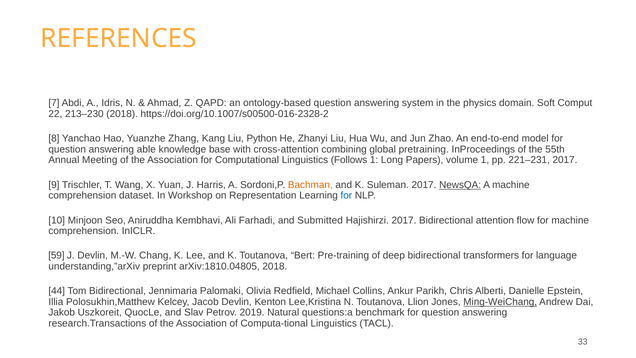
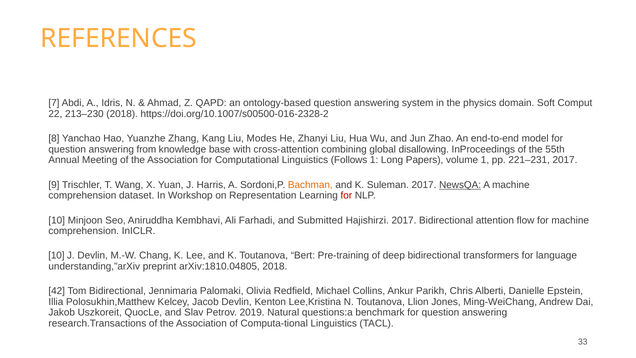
Python: Python -> Modes (262, 139)
able: able -> from (146, 149)
pretraining: pretraining -> disallowing (424, 149)
for colour: blue -> red (346, 195)
59: 59 -> 10 (56, 255)
44: 44 -> 42 (57, 291)
Ming-WeiChang underline: present -> none (500, 302)
